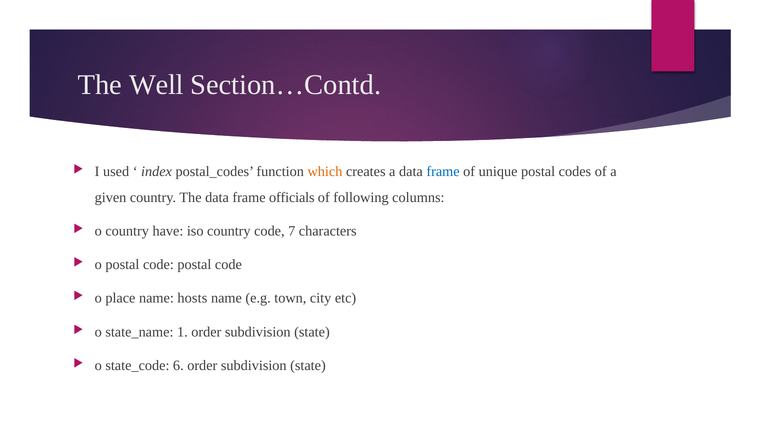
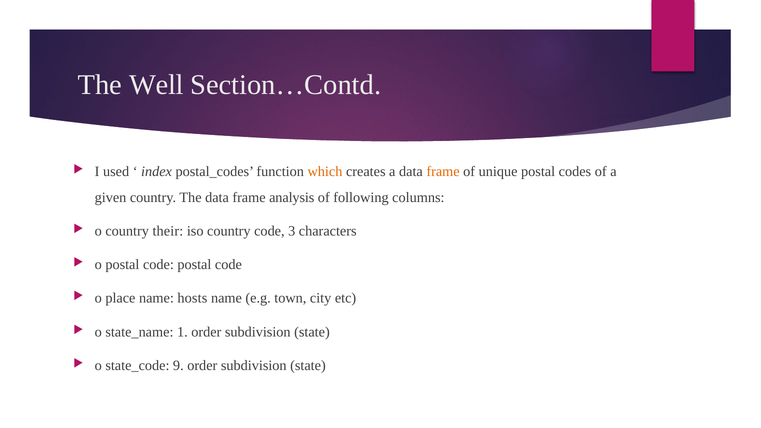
frame colour: blue -> orange (443, 172)
officials: officials -> analysis (292, 197)
have: have -> their (168, 231)
7: 7 -> 3 (292, 231)
6: 6 -> 9 (178, 365)
